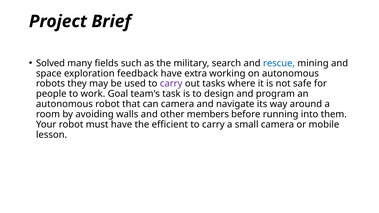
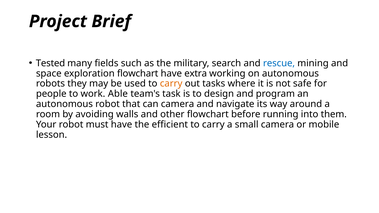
Solved: Solved -> Tested (50, 63)
exploration feedback: feedback -> flowchart (138, 73)
carry colour: purple -> orange (171, 84)
Goal: Goal -> Able (118, 94)
other members: members -> flowchart (208, 114)
